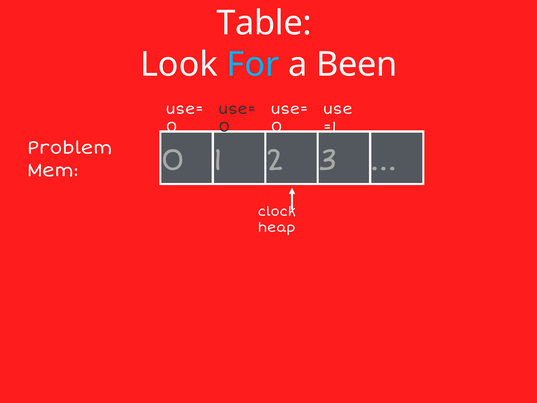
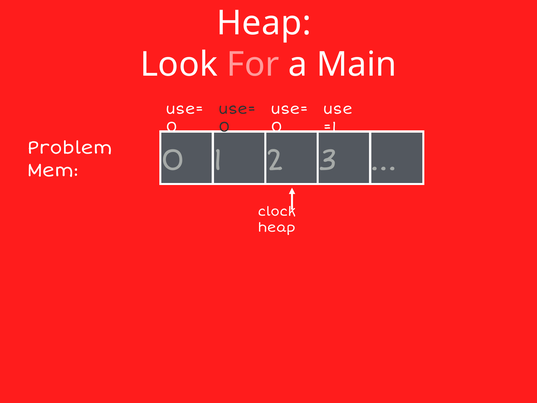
Table: Table -> Heap (264, 23)
For colour: light blue -> pink (253, 64)
Been: Been -> Main (357, 64)
